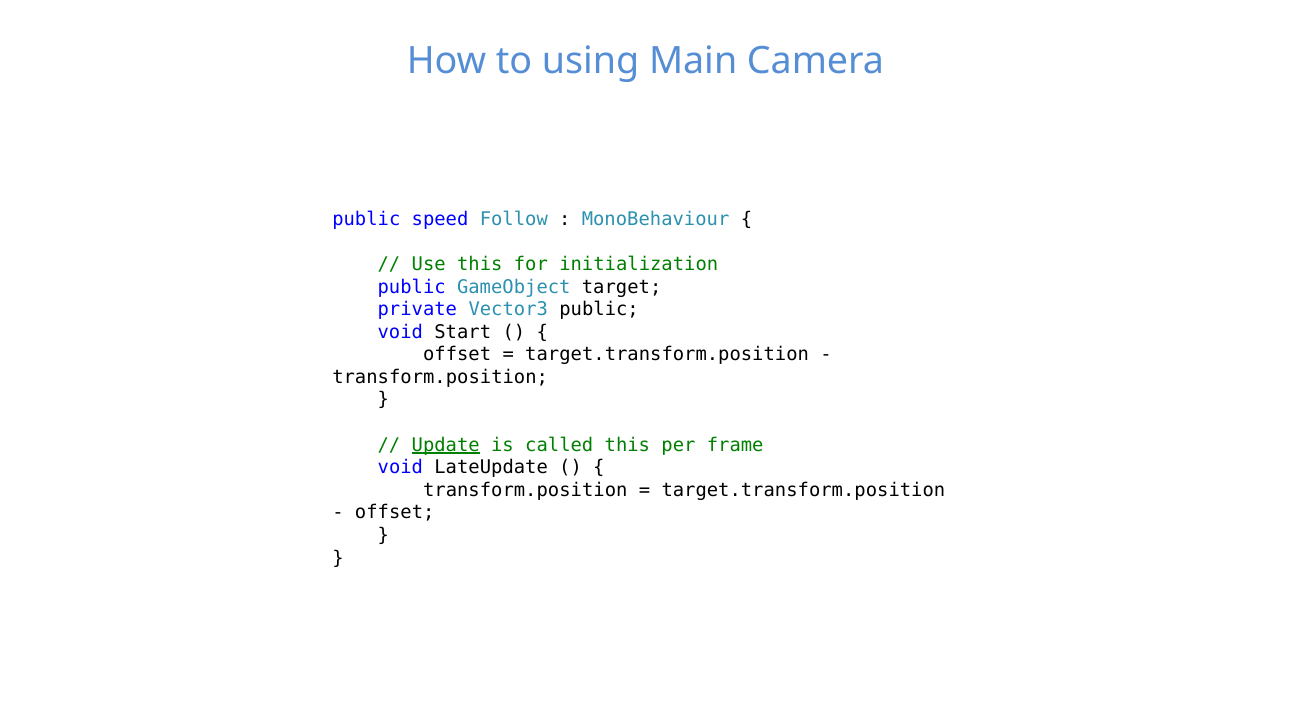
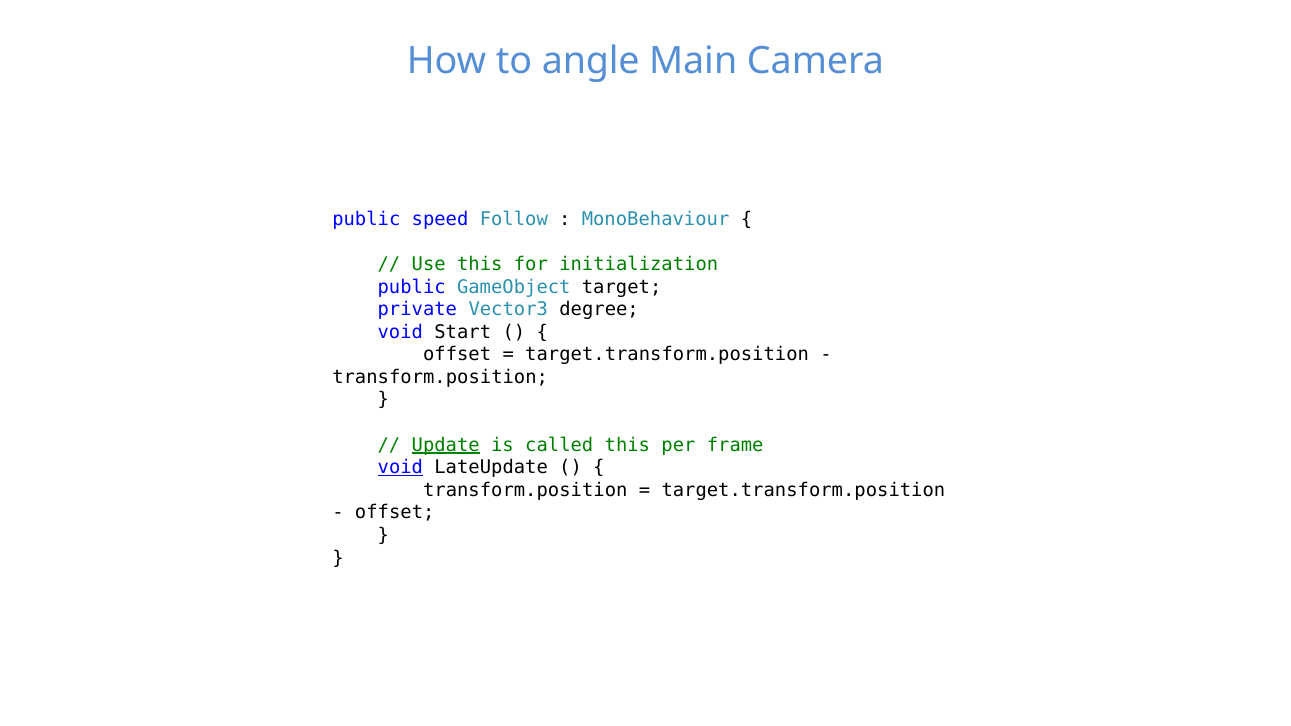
using: using -> angle (591, 61)
Vector3 public: public -> degree (599, 309)
void underline: none -> present (400, 468)
